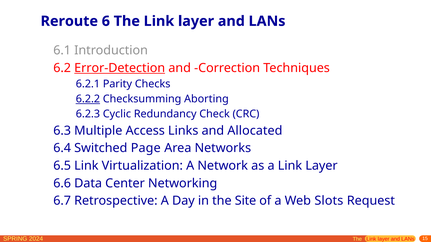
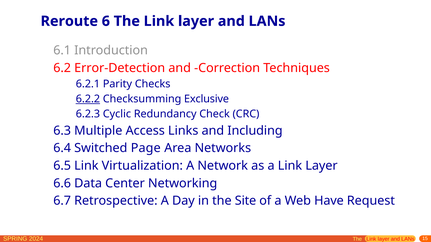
Error-Detection underline: present -> none (120, 68)
Aborting: Aborting -> Exclusive (207, 99)
Allocated: Allocated -> Including (255, 131)
Slots: Slots -> Have (329, 201)
